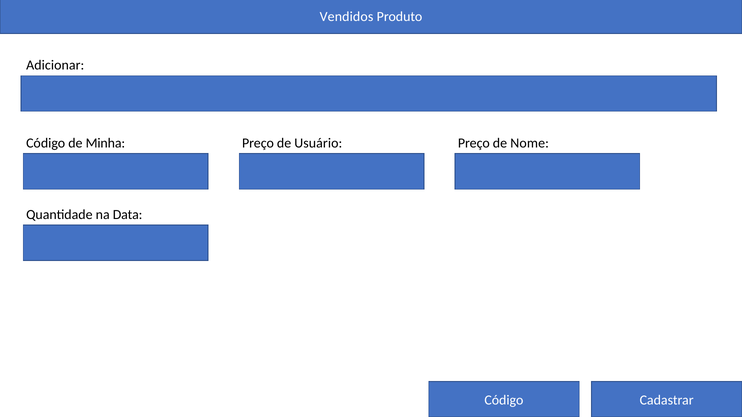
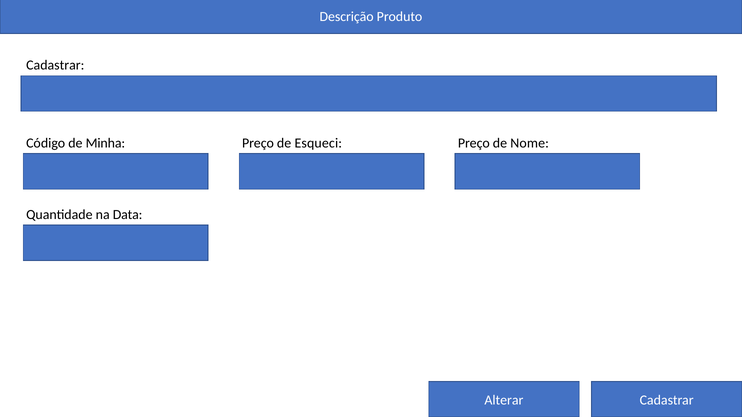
Vendidos: Vendidos -> Descrição (347, 17)
Adicionar: Adicionar -> Cadastrar (55, 65)
Usuário: Usuário -> Esqueci (318, 143)
Código: Código -> Alterar (504, 401)
